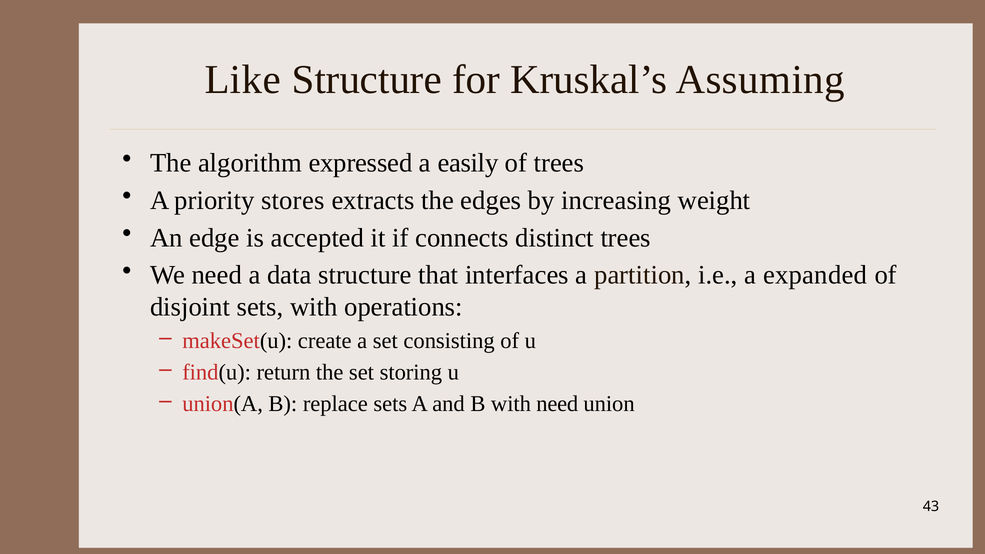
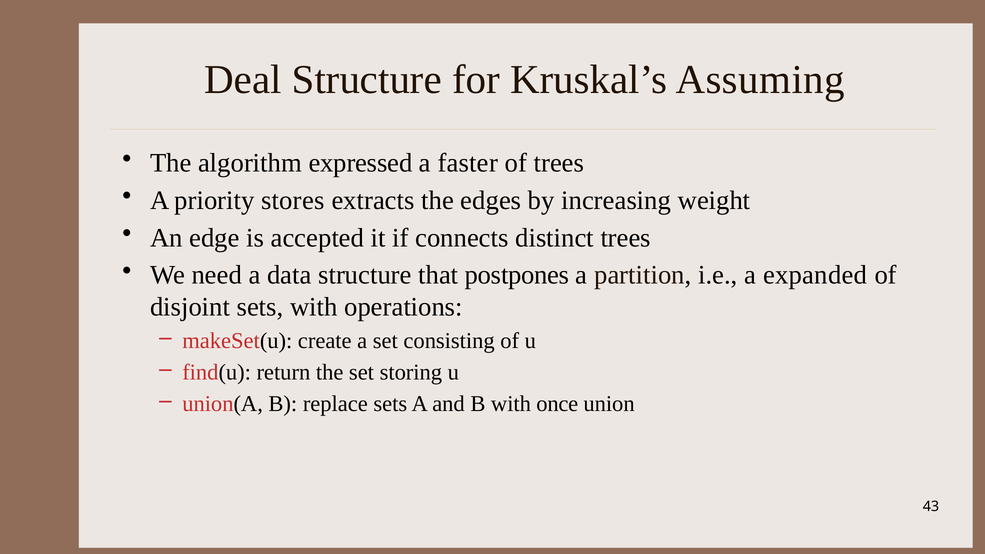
Like: Like -> Deal (243, 80)
easily: easily -> faster (468, 163)
interfaces: interfaces -> postpones (517, 275)
with need: need -> once (557, 404)
